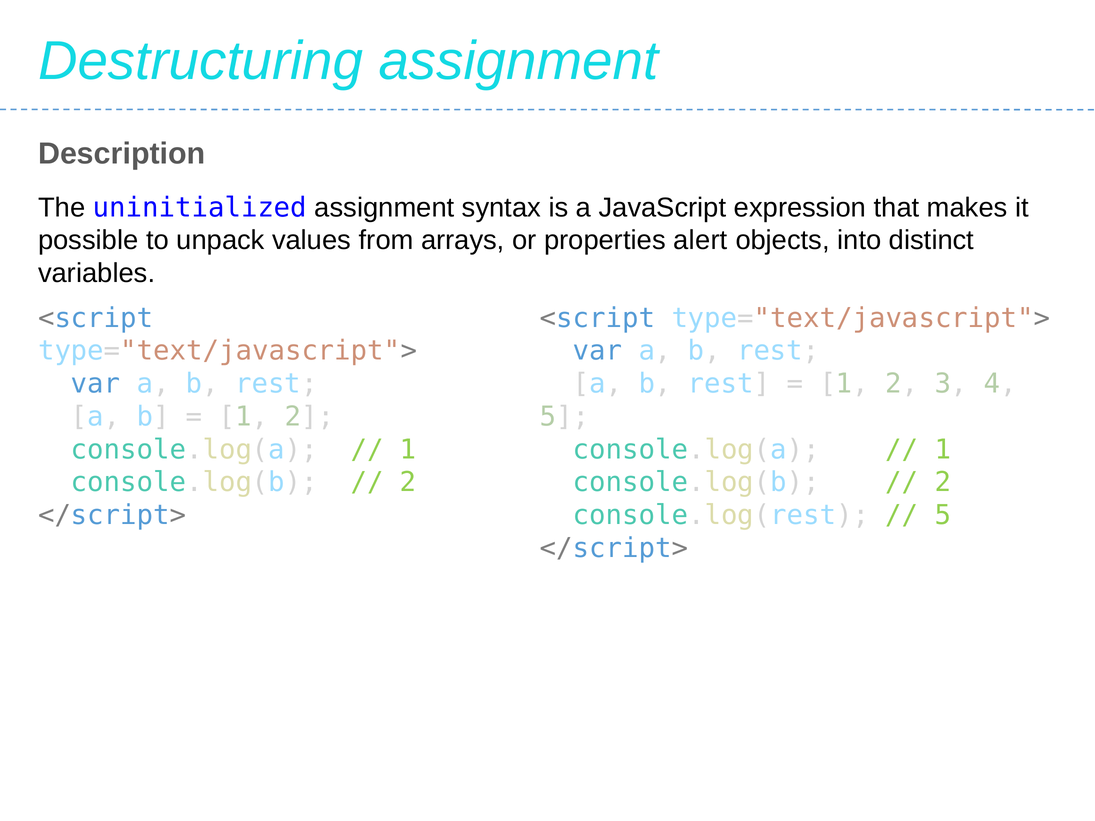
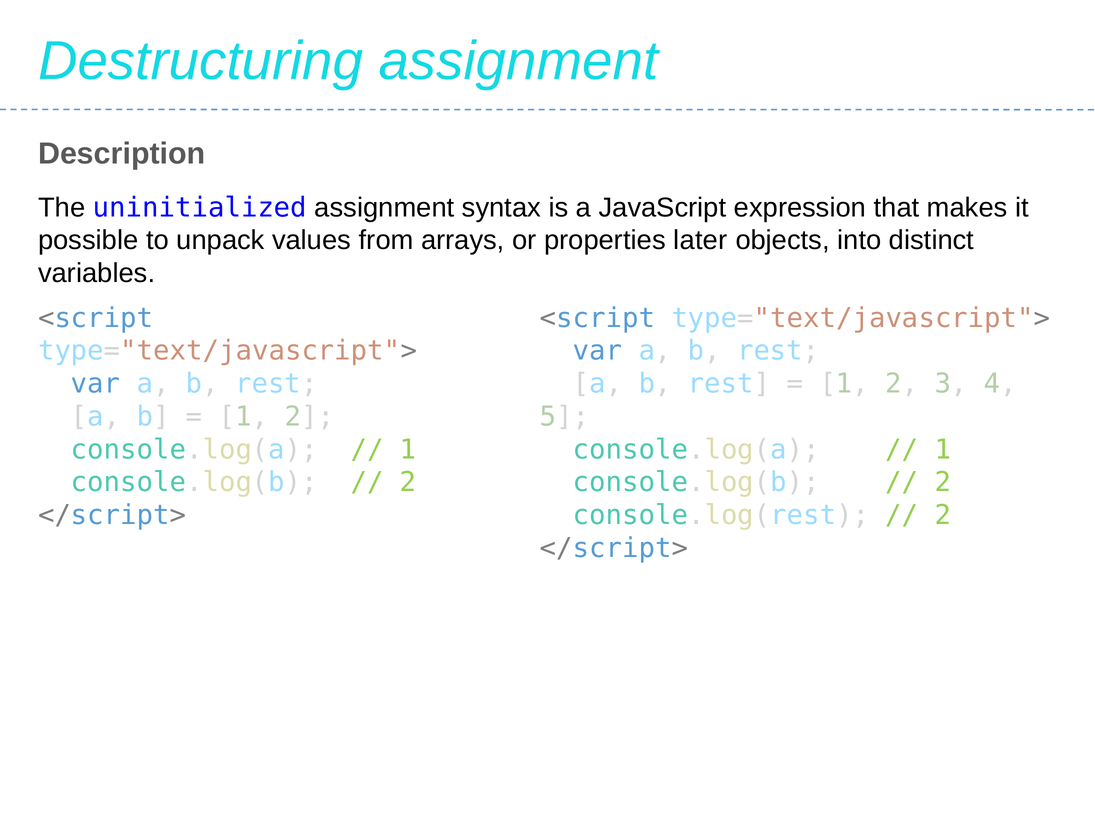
alert: alert -> later (700, 240)
5: 5 -> 2 (943, 515)
